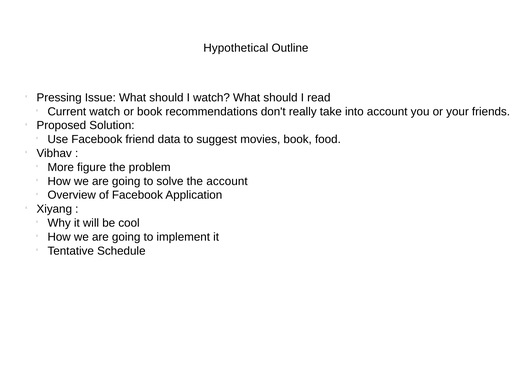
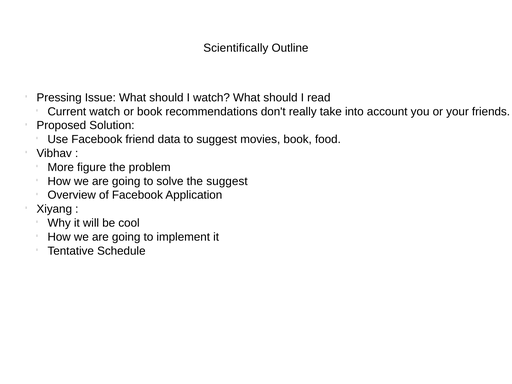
Hypothetical: Hypothetical -> Scientifically (236, 48)
the account: account -> suggest (227, 181)
